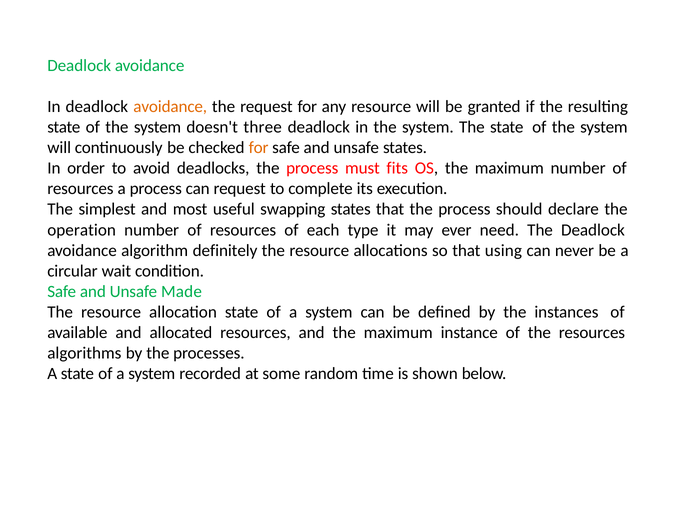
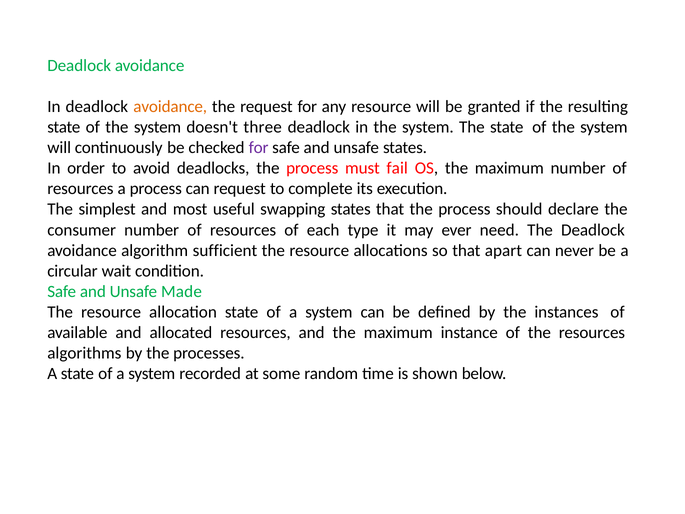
for colour: orange -> purple (259, 148)
fits: fits -> fail (397, 168)
operation: operation -> consumer (82, 230)
definitely: definitely -> sufficient (225, 250)
using: using -> apart (503, 250)
